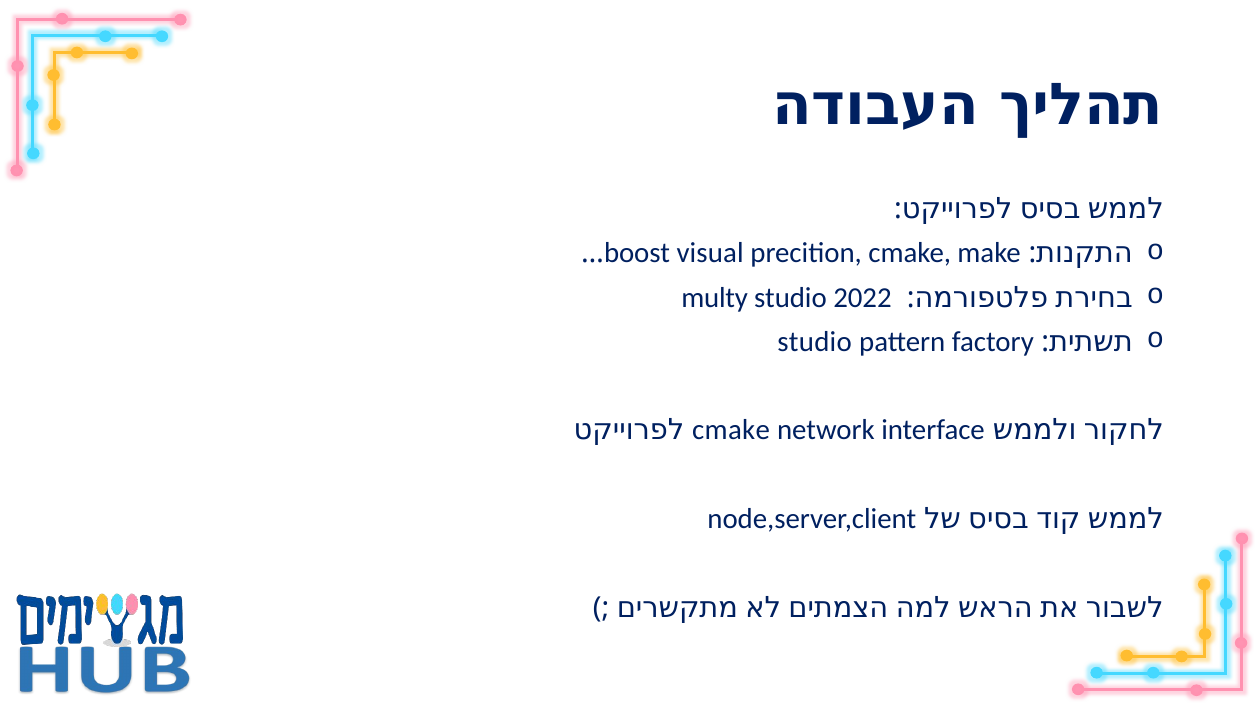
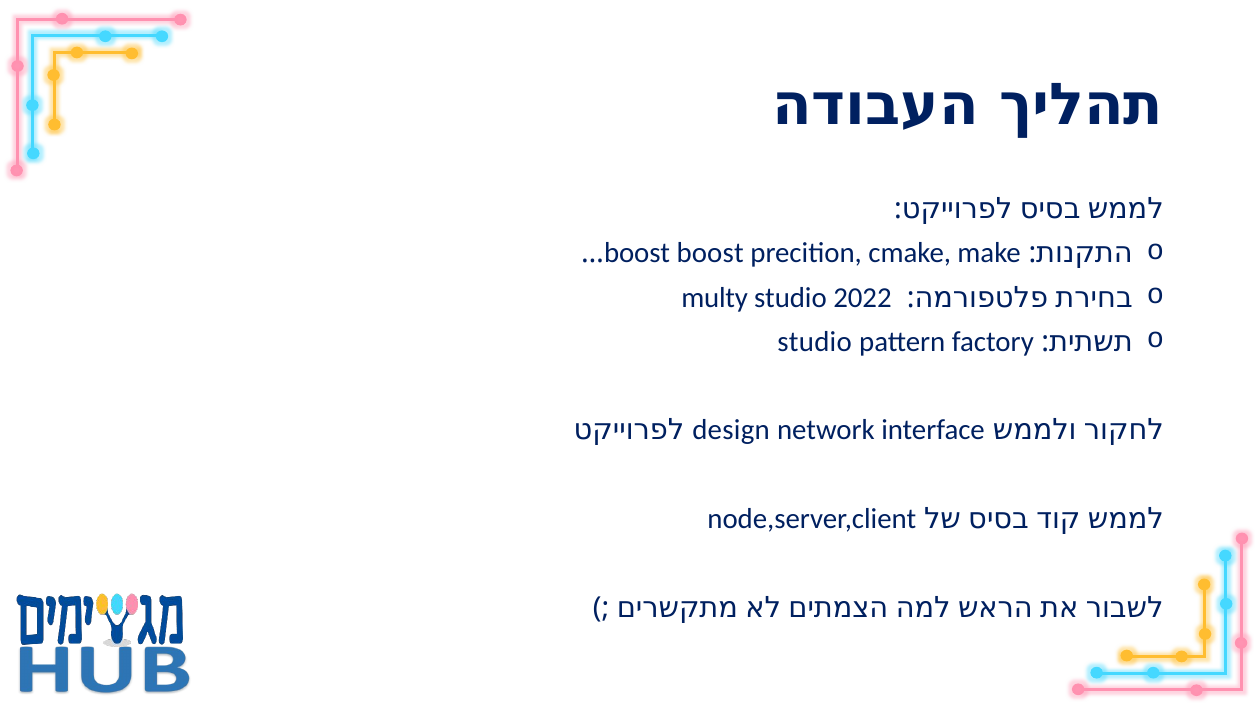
boost visual: visual -> boost (710, 253)
cmake: cmake -> design (731, 430)
